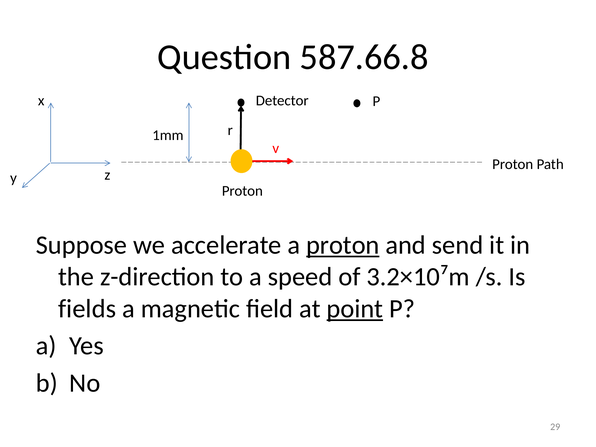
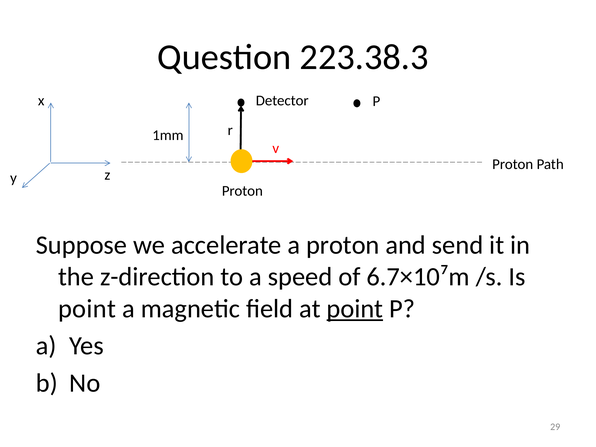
587.66.8: 587.66.8 -> 223.38.3 (364, 57)
proton underline: present -> none (343, 245)
3.2×10⁷m: 3.2×10⁷m -> 6.7×10⁷m (418, 277)
fields: fields -> point (87, 309)
